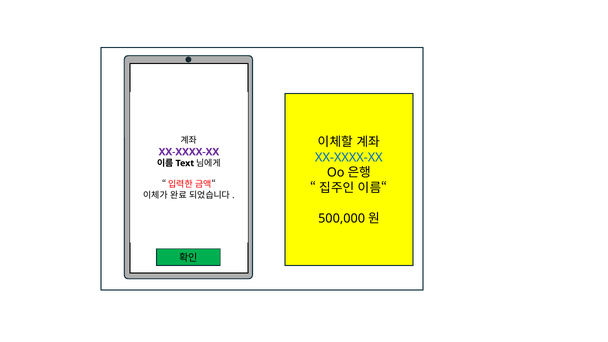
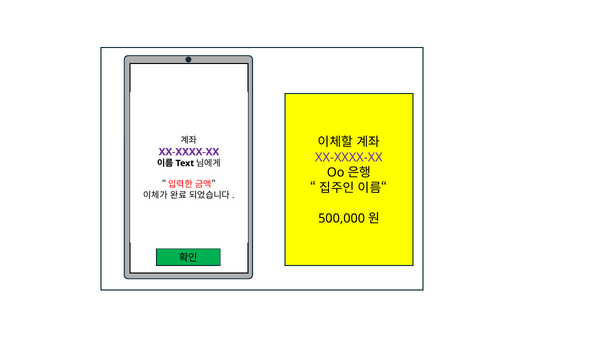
XX-XXXX-XX colour: blue -> purple (349, 157)
